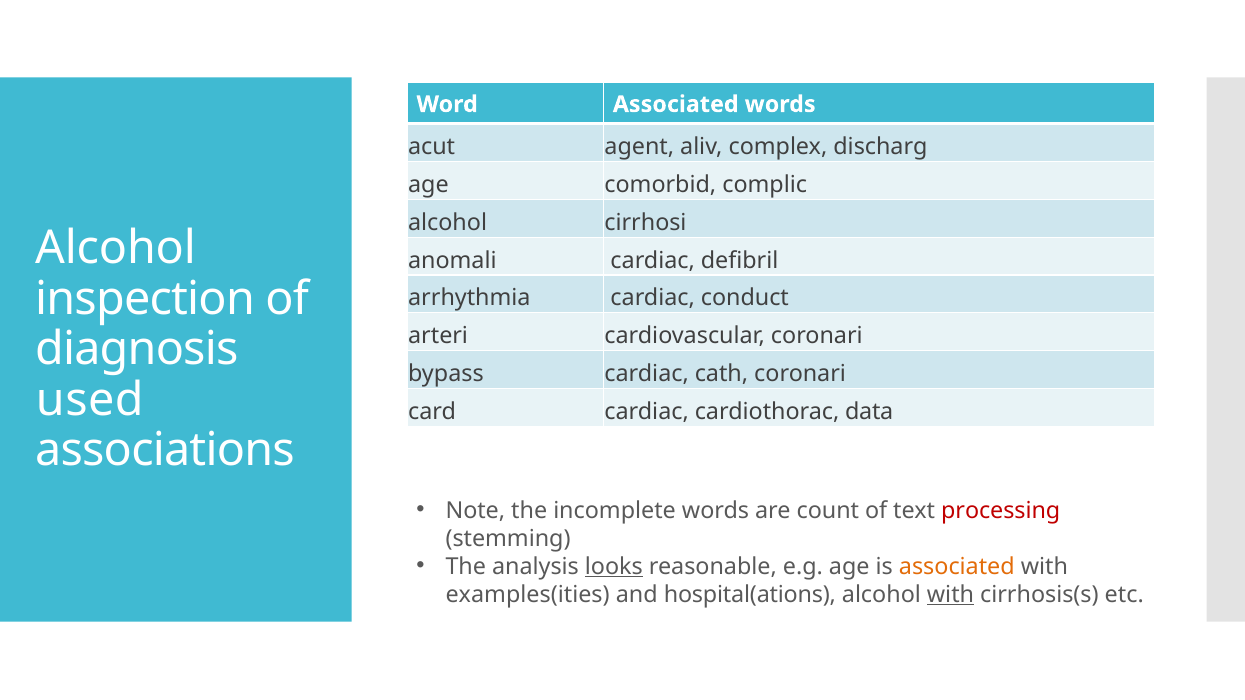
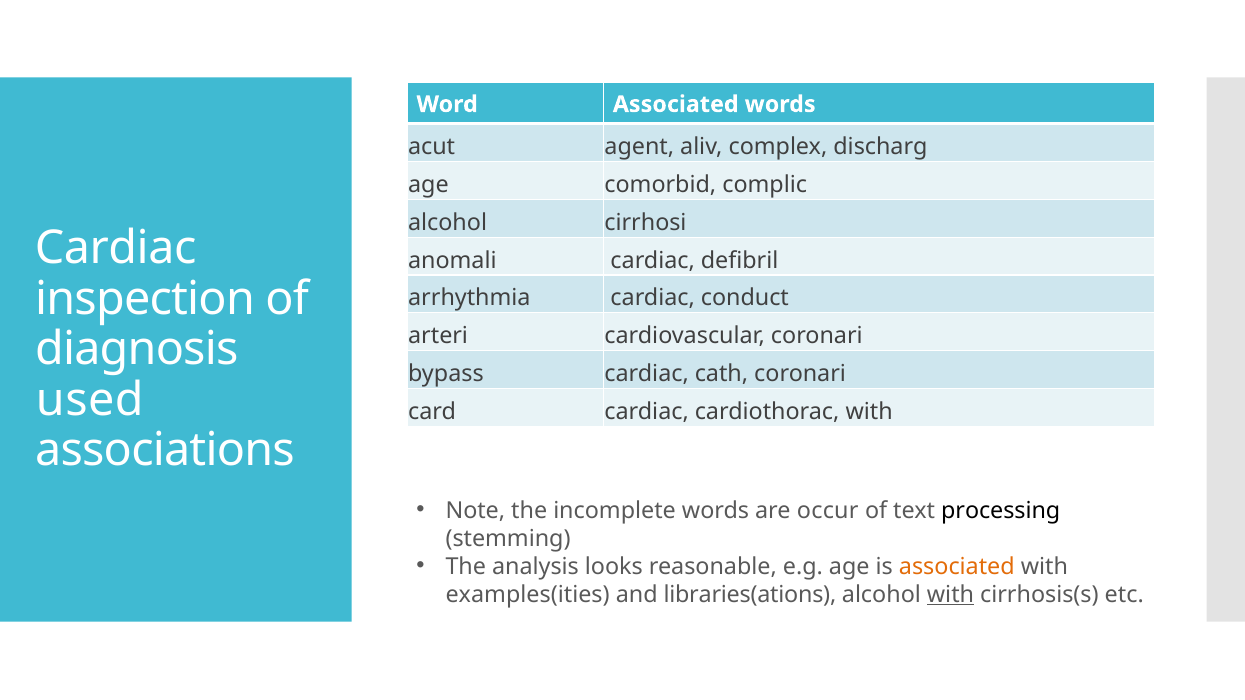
Alcohol: Alcohol -> Cardiac (116, 249)
cardiothorac data: data -> with (869, 412)
count: count -> occur (828, 511)
processing colour: red -> black (1001, 511)
looks underline: present -> none (614, 567)
hospital(ations: hospital(ations -> libraries(ations (750, 595)
